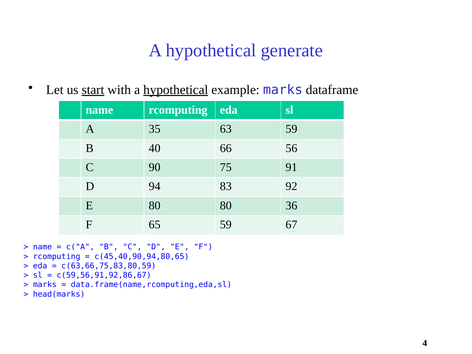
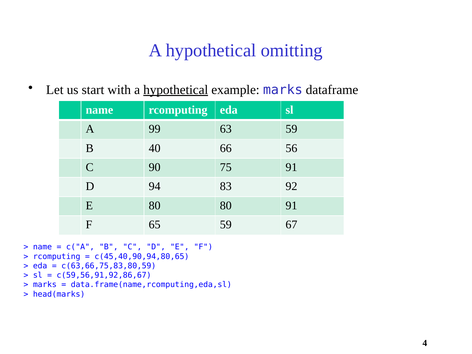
generate: generate -> omitting (292, 50)
start underline: present -> none (93, 90)
35: 35 -> 99 (155, 129)
80 36: 36 -> 91 (291, 206)
